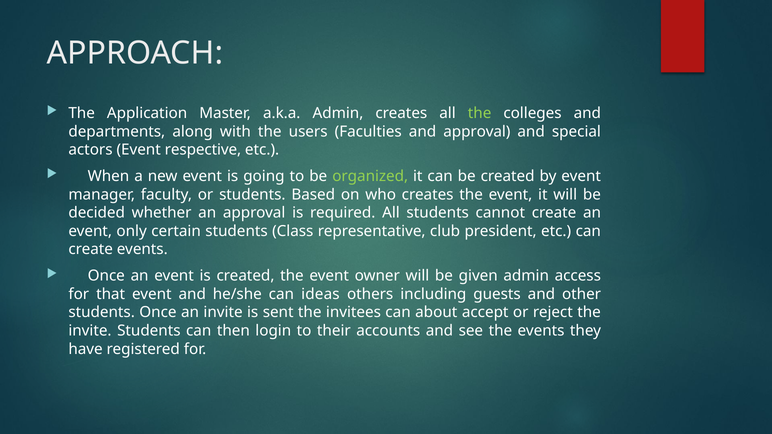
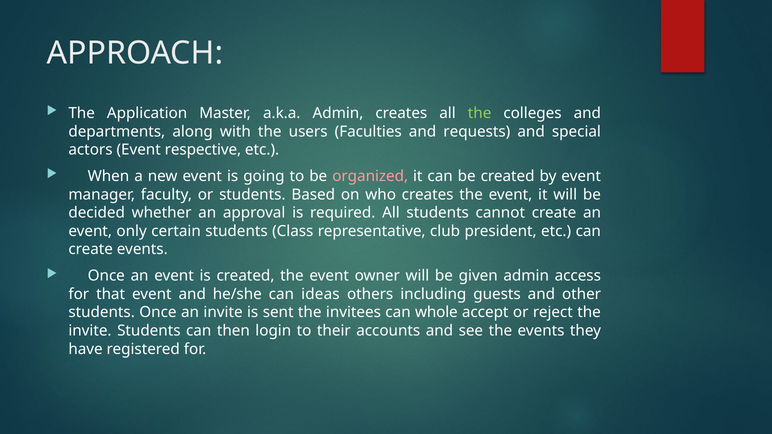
and approval: approval -> requests (477, 132)
organized colour: light green -> pink (370, 176)
about: about -> whole (436, 313)
